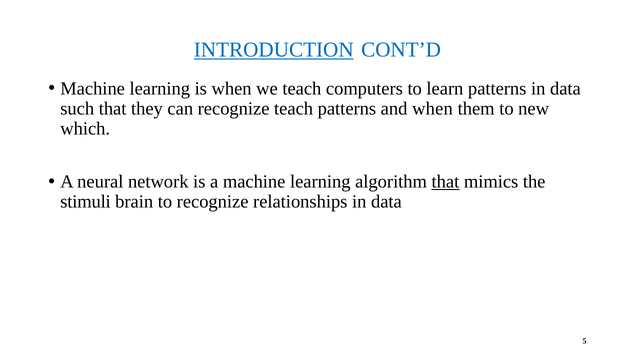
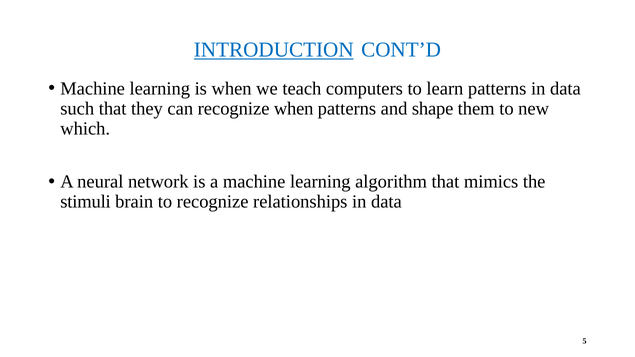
recognize teach: teach -> when (294, 108)
and when: when -> shape (433, 108)
that underline: present -> none (445, 182)
